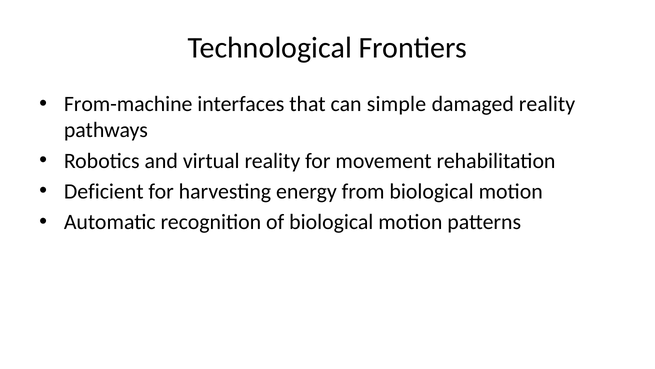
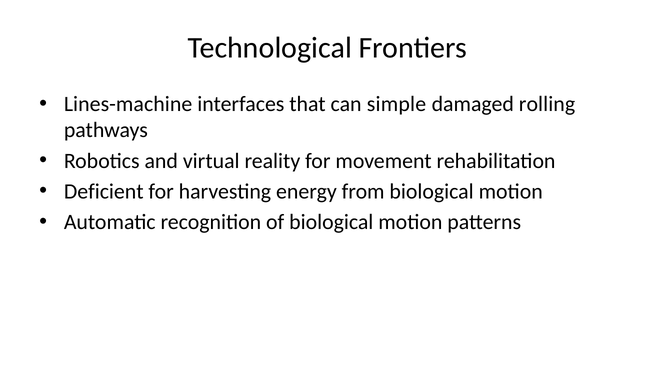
From-machine: From-machine -> Lines-machine (128, 104)
damaged reality: reality -> rolling (547, 104)
